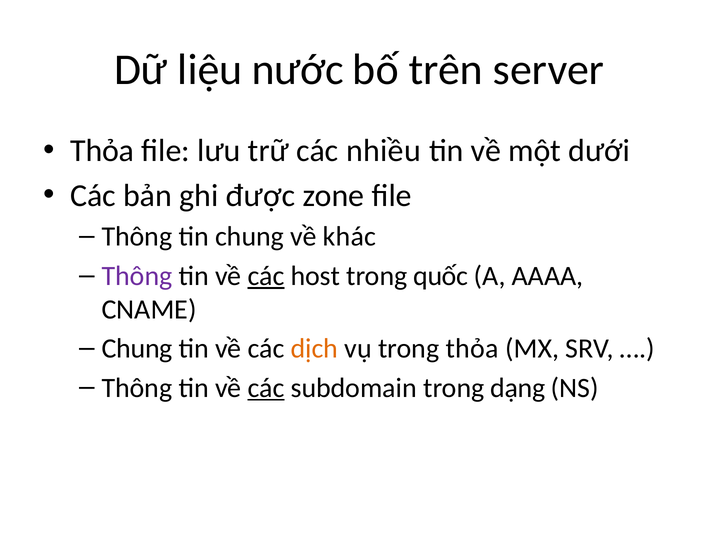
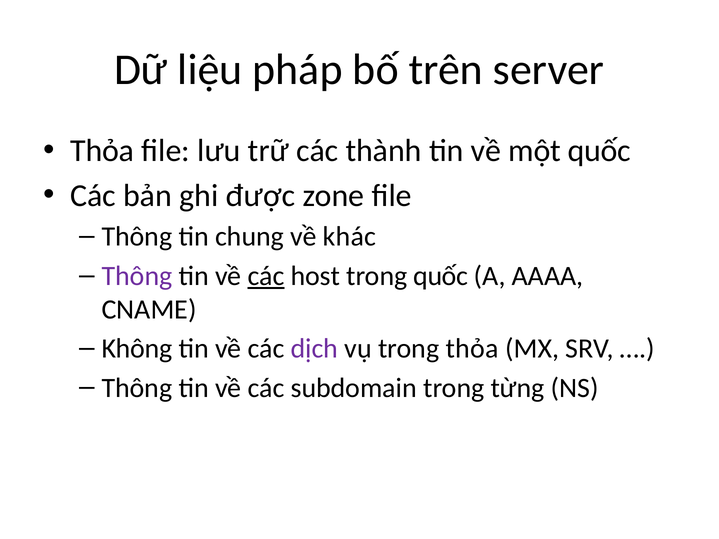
nước: nước -> pháp (297, 70)
nhiều: nhiều -> thành (384, 151)
một dưới: dưới -> quốc (599, 151)
Chung: Chung -> Không (137, 349)
dịch colour: orange -> purple (314, 349)
các underline: present -> none (266, 388)
dạng: dạng -> từng (518, 388)
